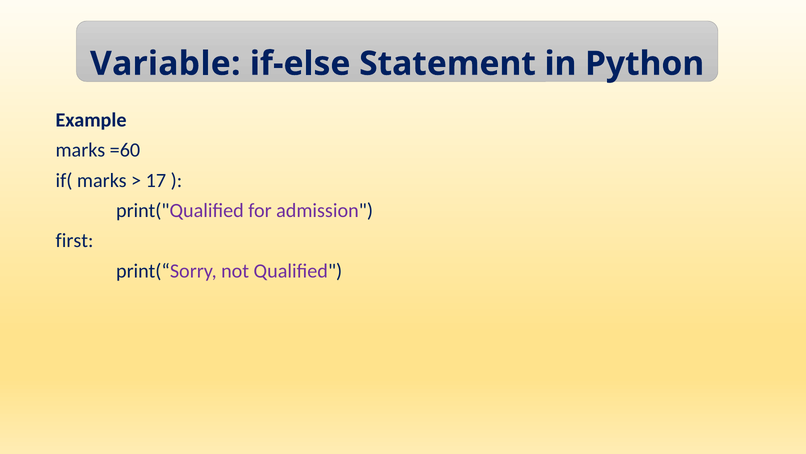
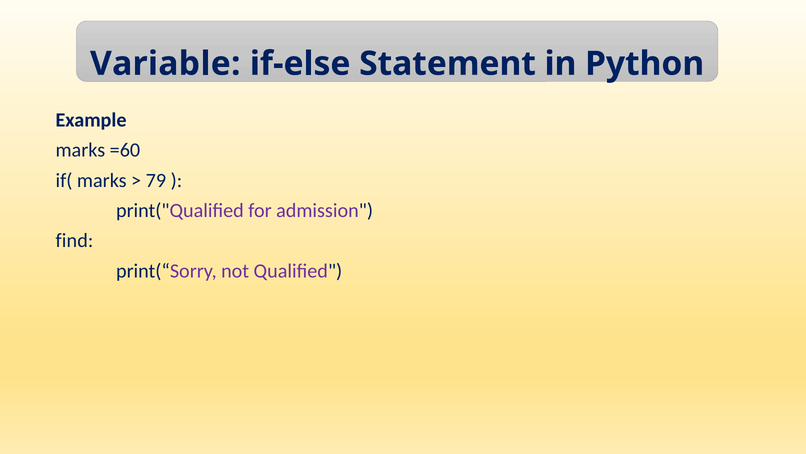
17: 17 -> 79 (156, 180)
first: first -> find (74, 240)
